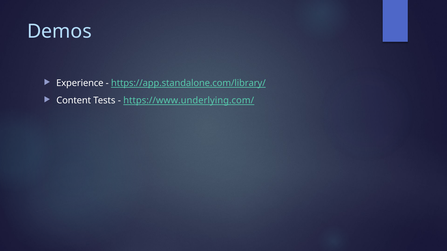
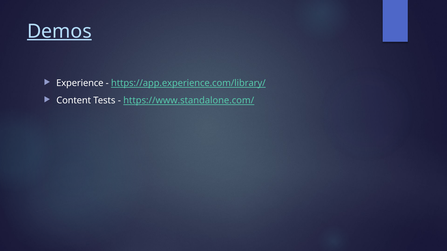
Demos underline: none -> present (59, 31)
https://app.standalone.com/library/: https://app.standalone.com/library/ -> https://app.experience.com/library/ (188, 83)
https://www.underlying.com/: https://www.underlying.com/ -> https://www.standalone.com/ (189, 101)
